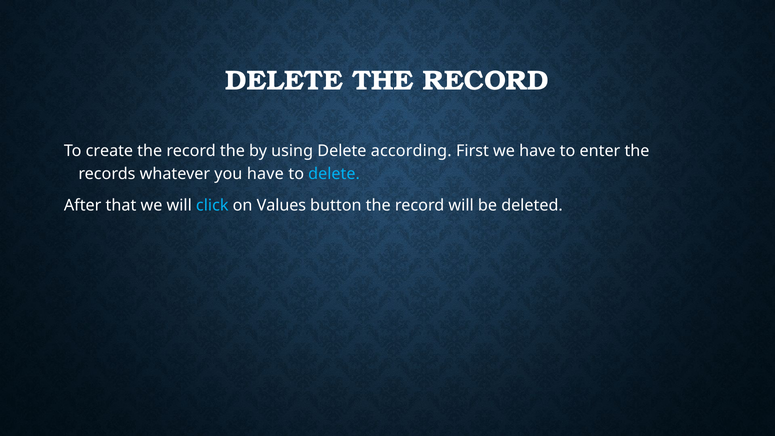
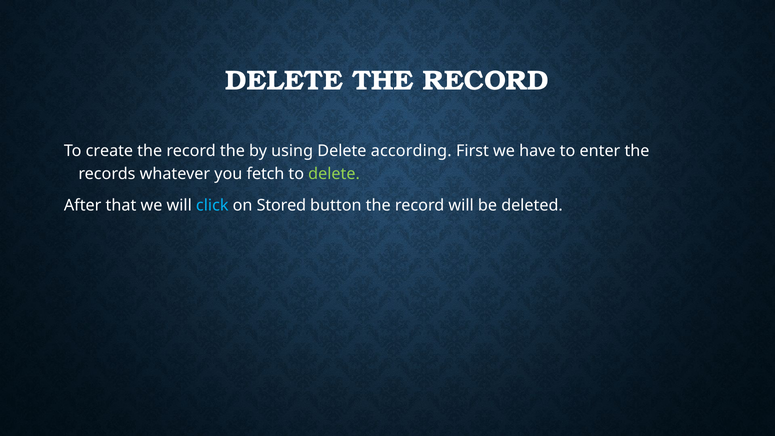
you have: have -> fetch (265, 174)
delete colour: light blue -> light green (334, 174)
Values: Values -> Stored (281, 205)
